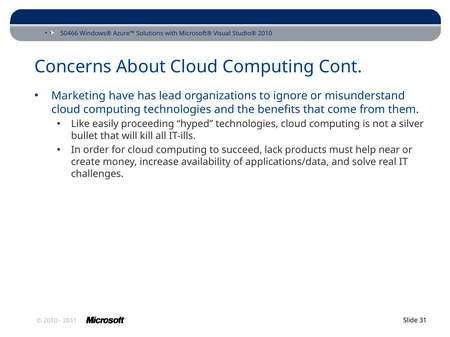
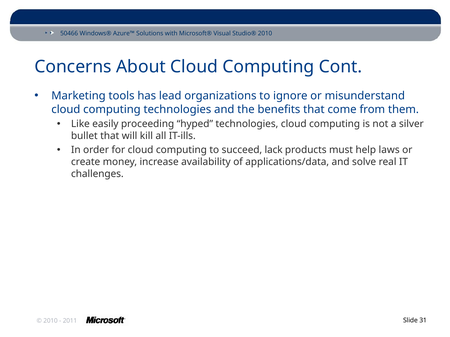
have: have -> tools (122, 96)
near: near -> laws (389, 150)
